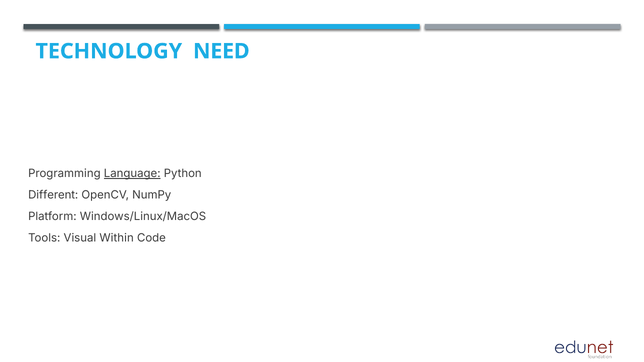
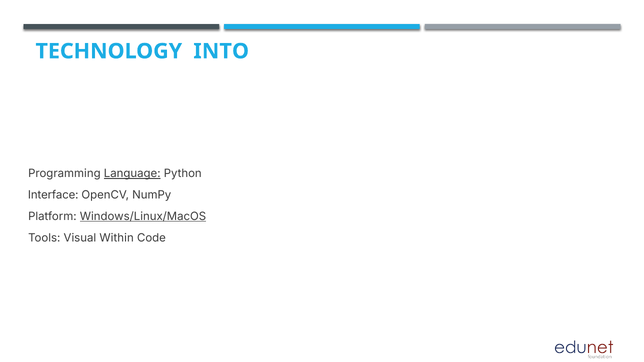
NEED: NEED -> INTO (221, 51)
Different: Different -> Interface (53, 195)
Windows/Linux/MacOS underline: none -> present (143, 217)
